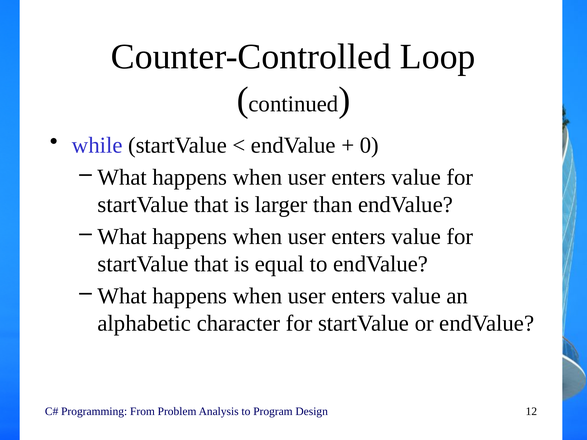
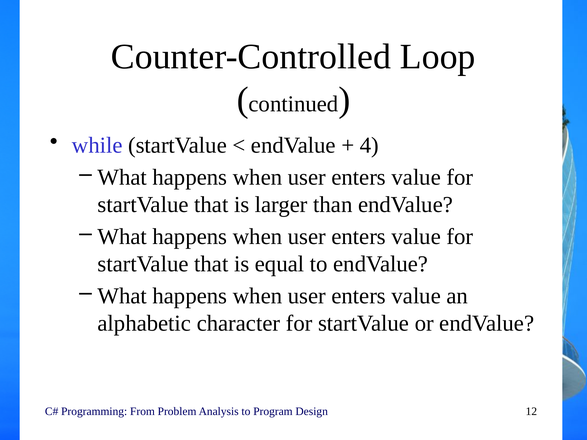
0: 0 -> 4 (369, 145)
